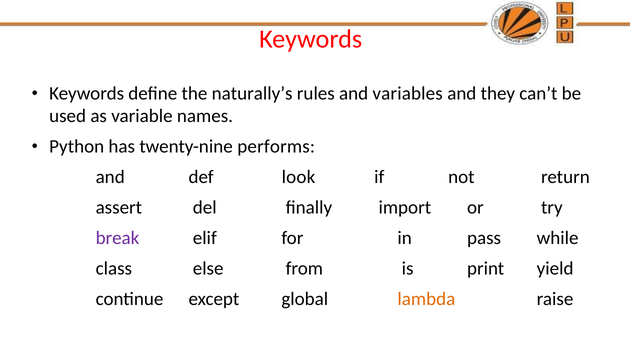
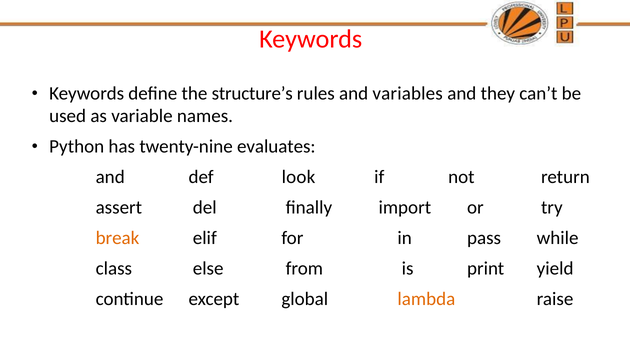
naturally’s: naturally’s -> structure’s (252, 94)
performs: performs -> evaluates (276, 147)
break colour: purple -> orange (117, 238)
